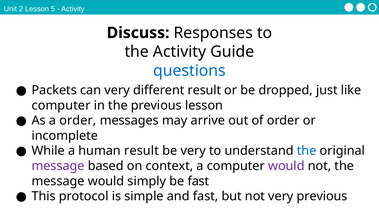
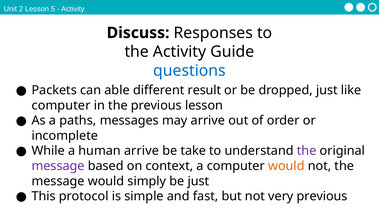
can very: very -> able (117, 90)
a order: order -> paths (78, 121)
human result: result -> arrive (142, 151)
be very: very -> take (193, 151)
the colour: blue -> purple (307, 151)
would colour: purple -> orange (286, 166)
be fast: fast -> just (198, 181)
